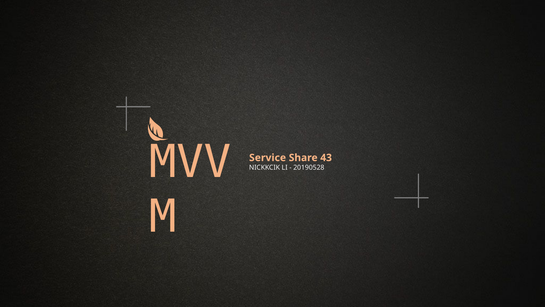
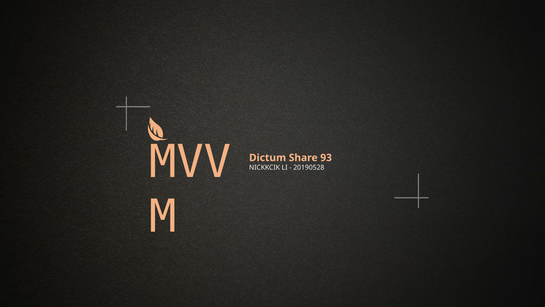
Service: Service -> Dictum (268, 158)
43: 43 -> 93 (326, 158)
